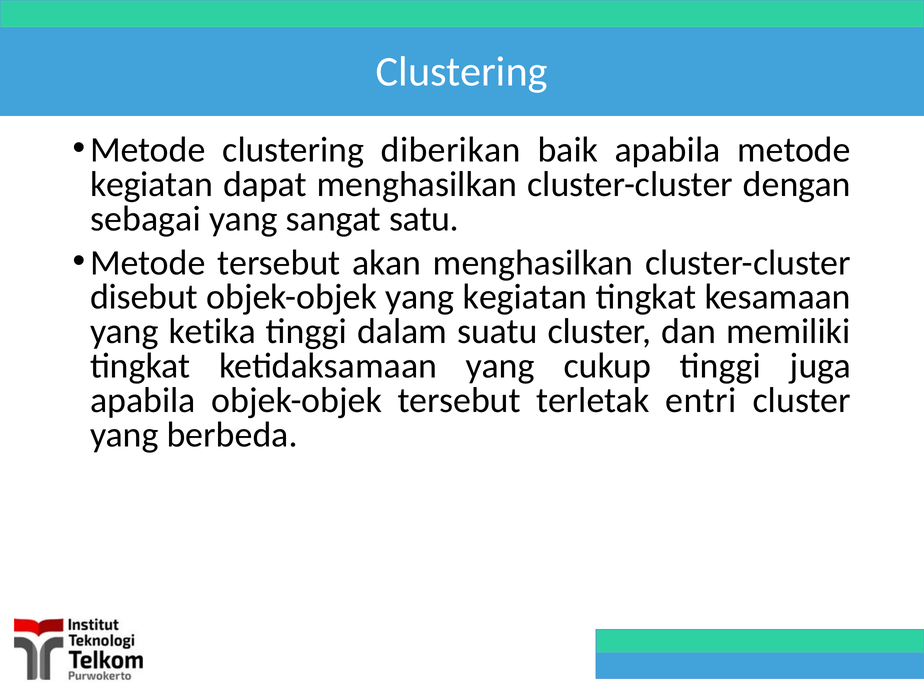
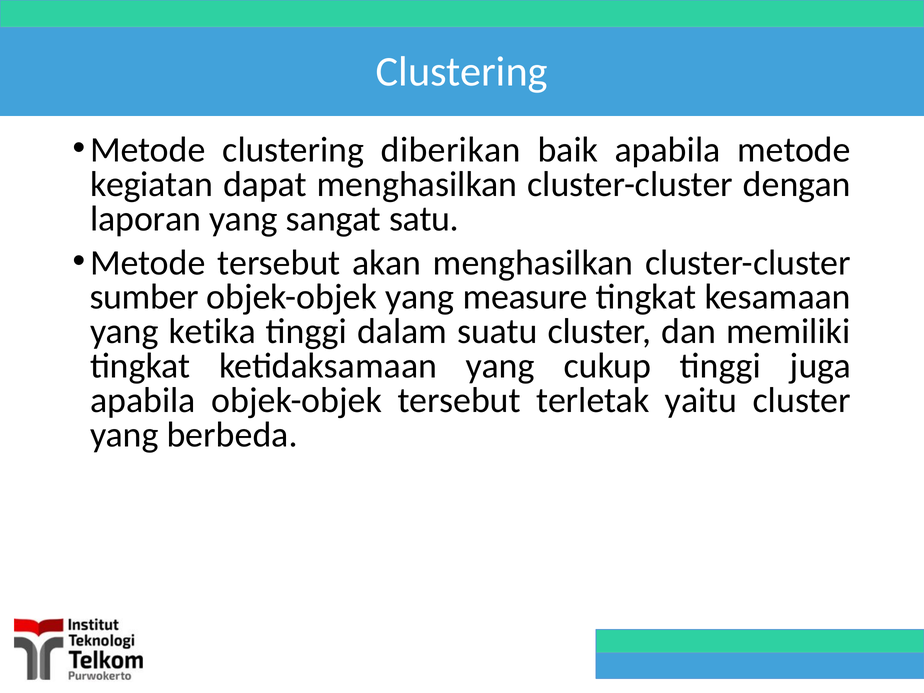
sebagai: sebagai -> laporan (146, 219)
disebut: disebut -> sumber (144, 297)
yang kegiatan: kegiatan -> measure (525, 297)
entri: entri -> yaitu (701, 400)
